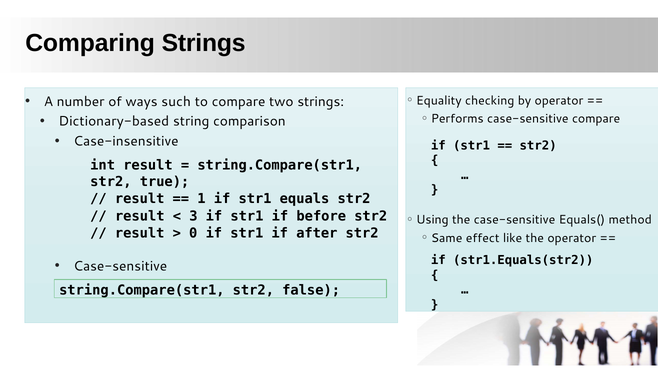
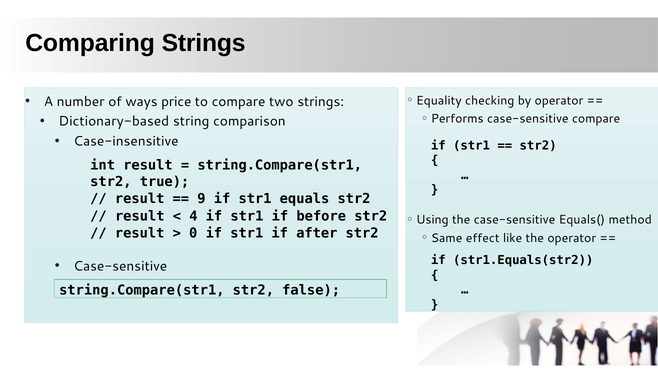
such: such -> price (176, 102)
1: 1 -> 9 (201, 199)
3: 3 -> 4 (193, 216)
